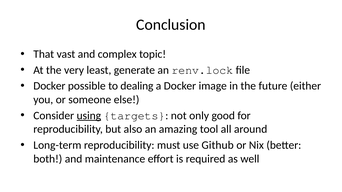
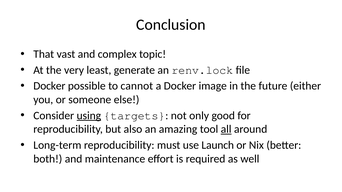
dealing: dealing -> cannot (137, 86)
all underline: none -> present (226, 129)
Github: Github -> Launch (218, 145)
